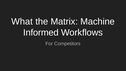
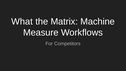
Informed: Informed -> Measure (41, 32)
